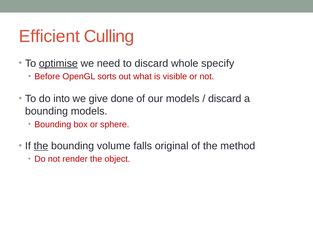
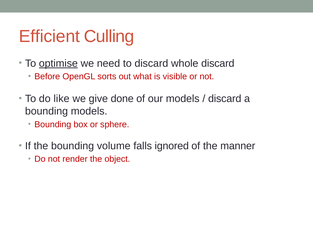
whole specify: specify -> discard (218, 63)
into: into -> like (61, 99)
the underline: present -> none (41, 146)
original: original -> ignored (172, 146)
method: method -> manner (238, 146)
